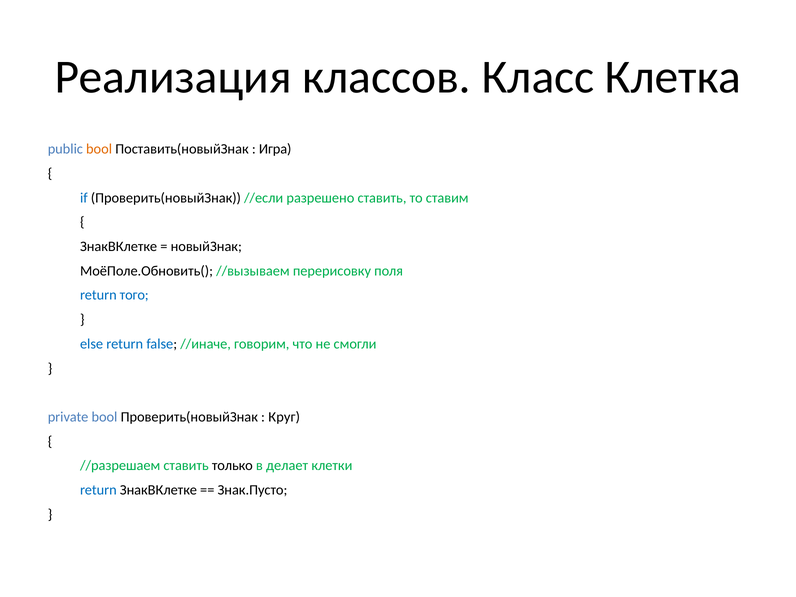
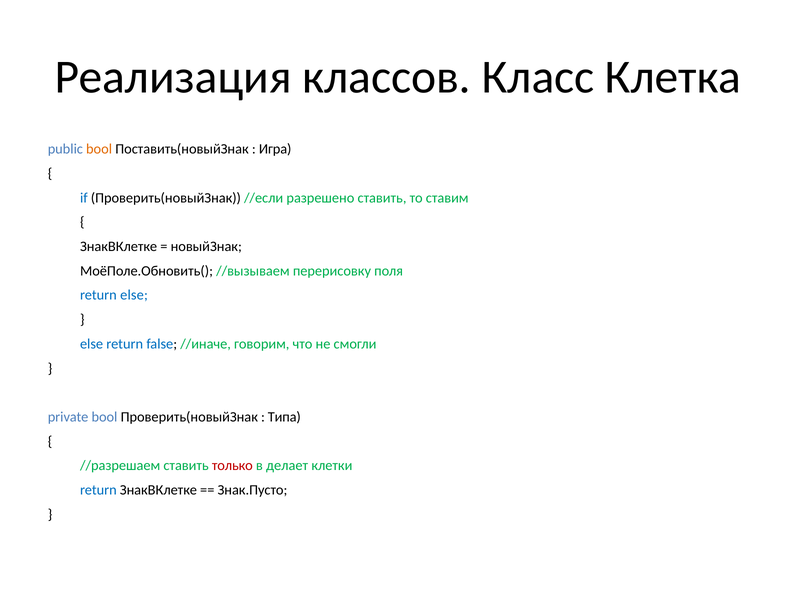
return того: того -> else (134, 295)
Круг: Круг -> Типа (284, 417)
только colour: black -> red (232, 466)
